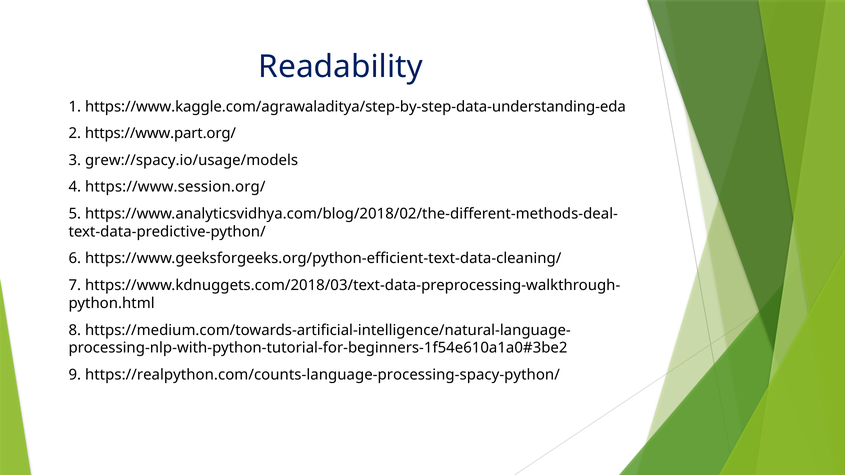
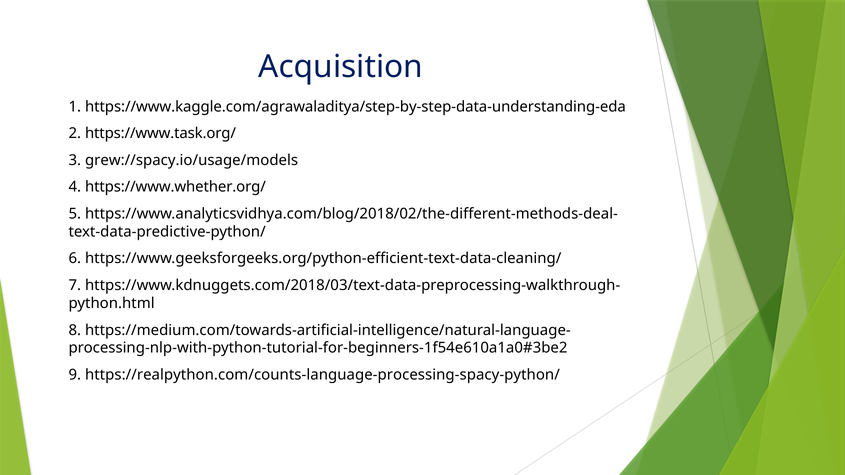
Readability: Readability -> Acquisition (341, 67)
https://www.part.org/: https://www.part.org/ -> https://www.task.org/ (160, 134)
https://www.session.org/: https://www.session.org/ -> https://www.whether.org/ (175, 187)
